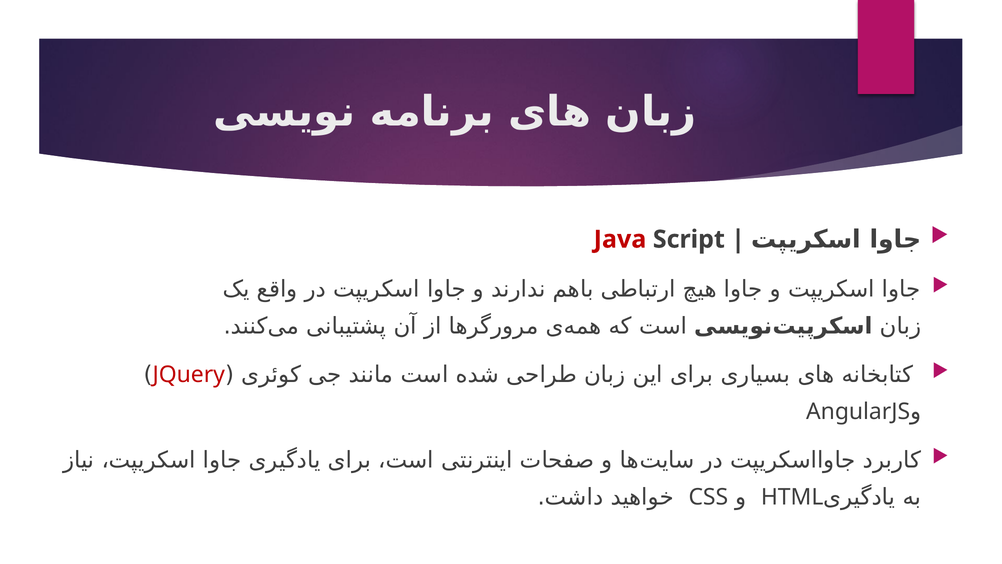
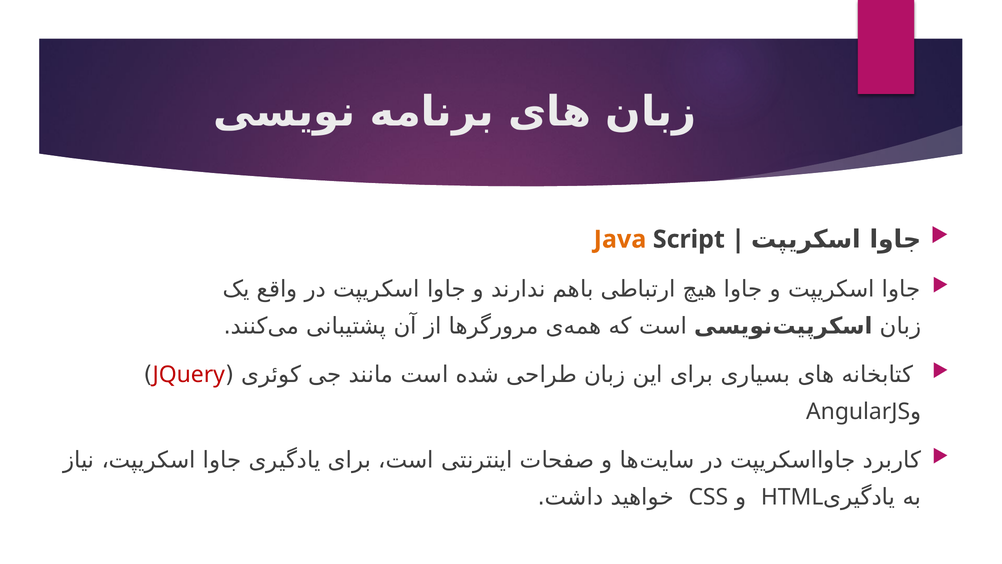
Java colour: red -> orange (620, 239)
